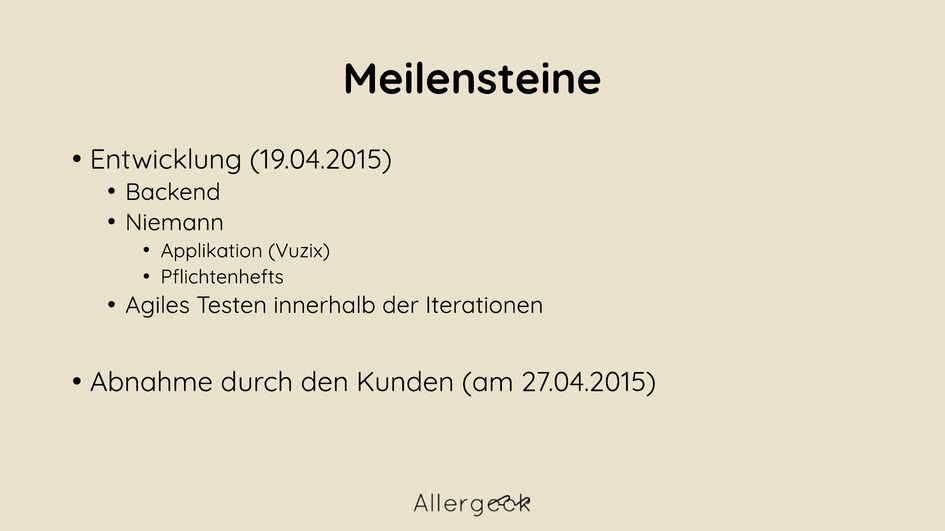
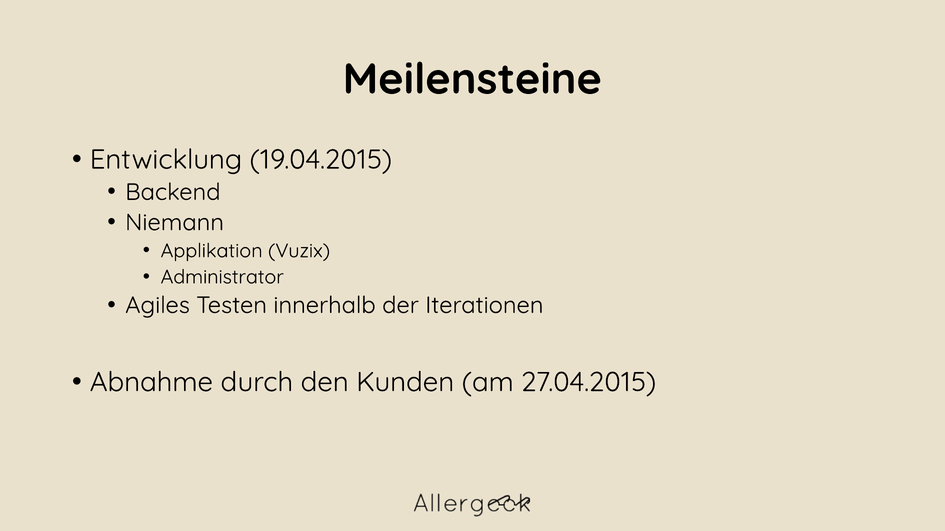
Pflichtenhefts: Pflichtenhefts -> Administrator (222, 277)
